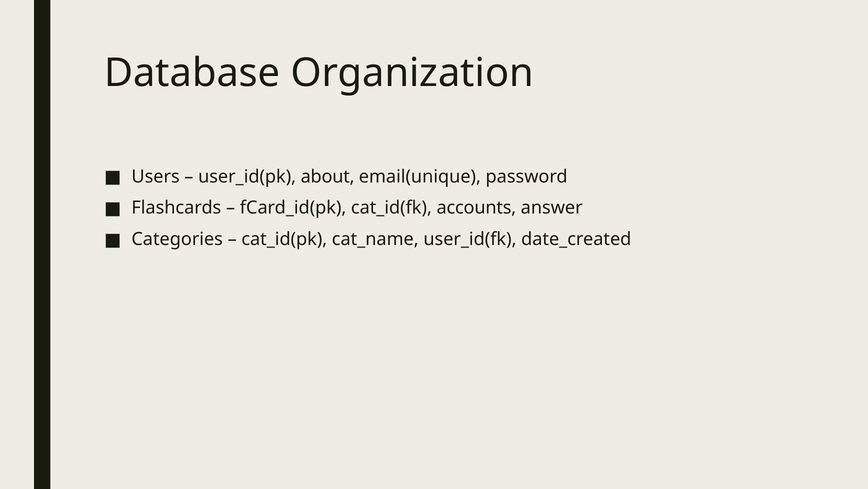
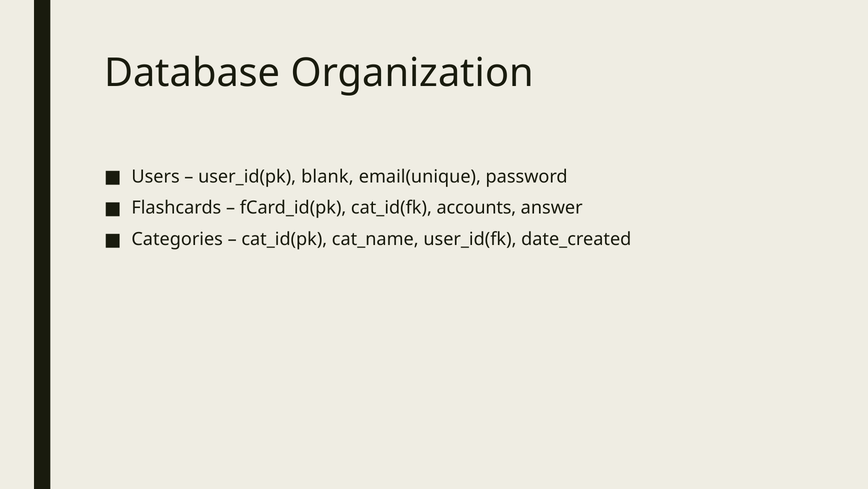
about: about -> blank (327, 176)
